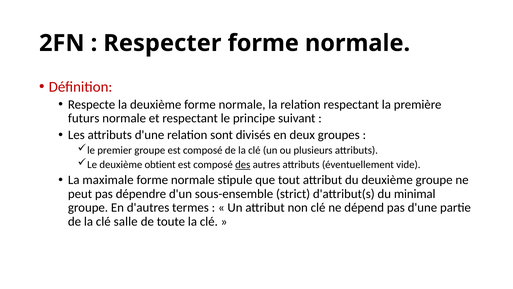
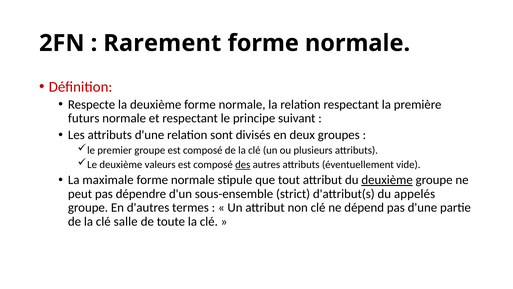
Respecter: Respecter -> Rarement (162, 43)
obtient: obtient -> valeurs (160, 164)
deuxième underline: none -> present (387, 180)
minimal: minimal -> appelés (415, 194)
